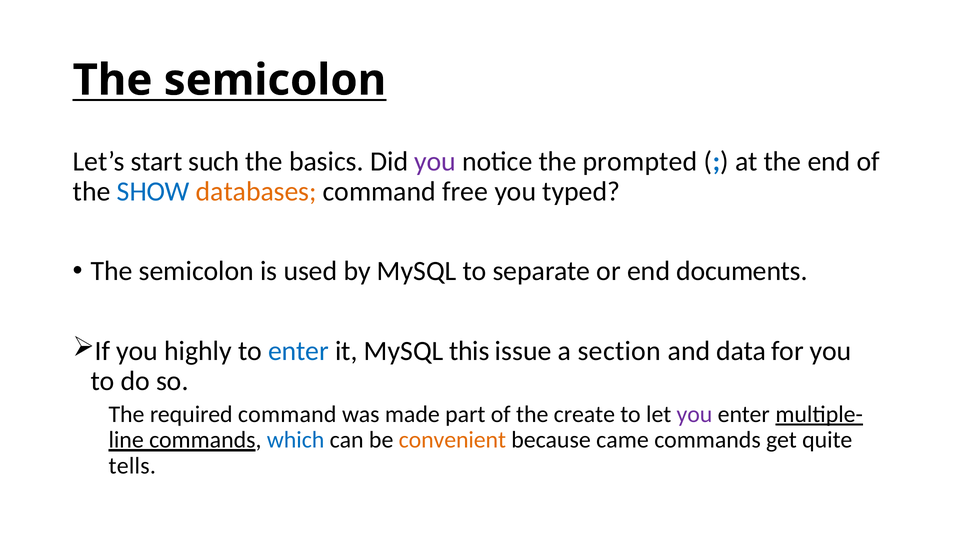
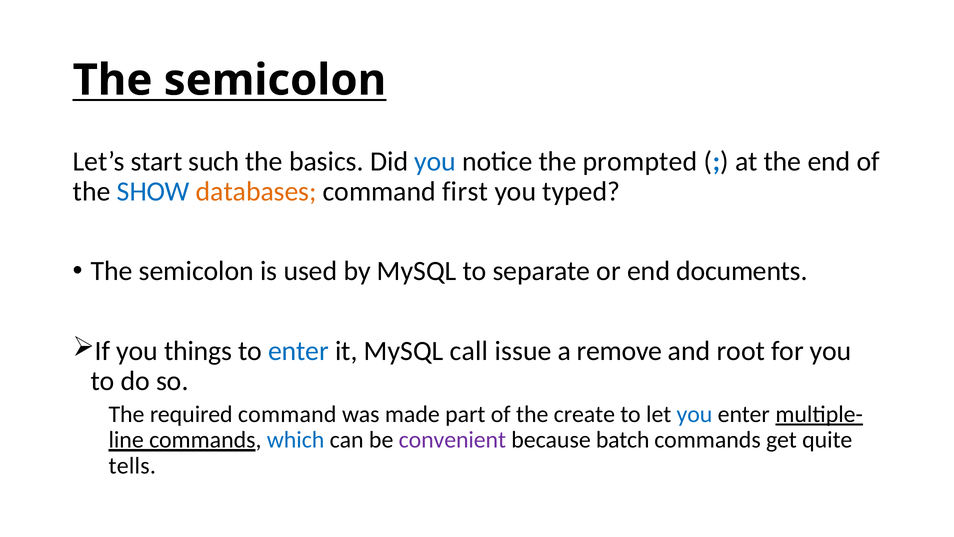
you colour: purple -> blue (435, 161)
free: free -> first (465, 191)
highly: highly -> things (198, 351)
this: this -> call (469, 351)
section: section -> remove (620, 351)
data: data -> root (741, 351)
you colour: purple -> blue (694, 414)
convenient colour: orange -> purple (452, 440)
came: came -> batch (623, 440)
